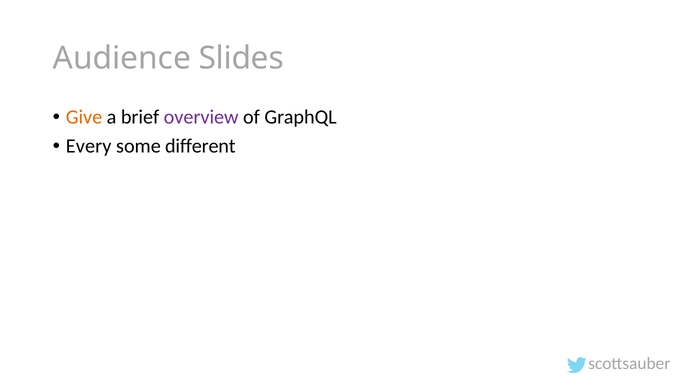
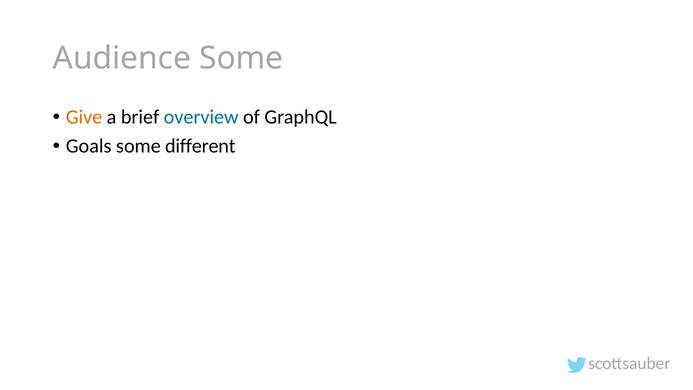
Audience Slides: Slides -> Some (241, 58)
overview colour: purple -> blue (201, 117)
Every: Every -> Goals (89, 146)
